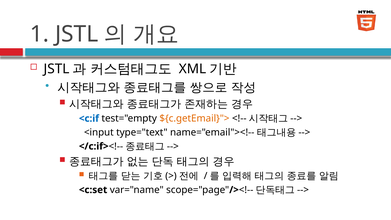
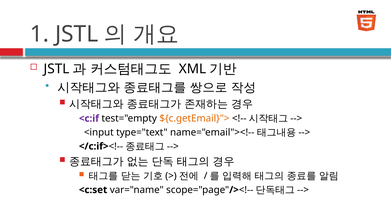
<c:if colour: blue -> purple (89, 118)
